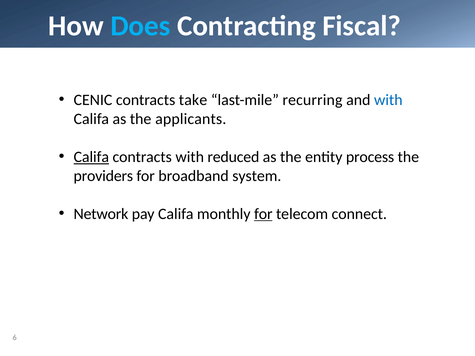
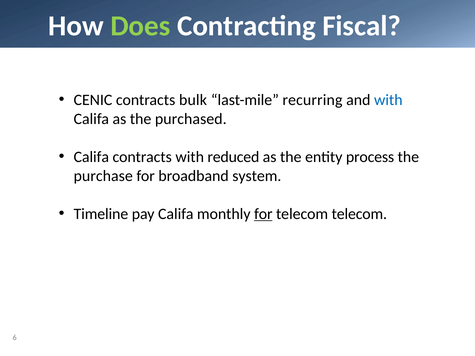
Does colour: light blue -> light green (140, 26)
take: take -> bulk (193, 100)
applicants: applicants -> purchased (191, 119)
Califa underline: present -> none (91, 157)
providers: providers -> purchase (103, 176)
Network: Network -> Timeline (101, 214)
telecom connect: connect -> telecom (359, 214)
